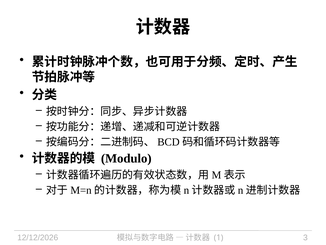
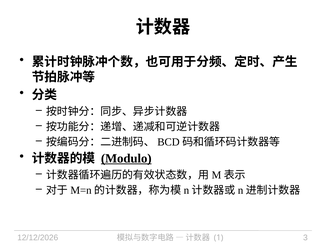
Modulo underline: none -> present (126, 158)
